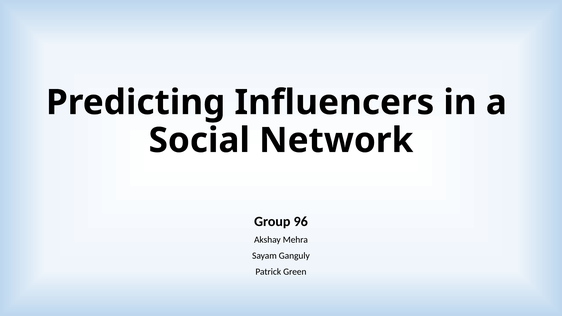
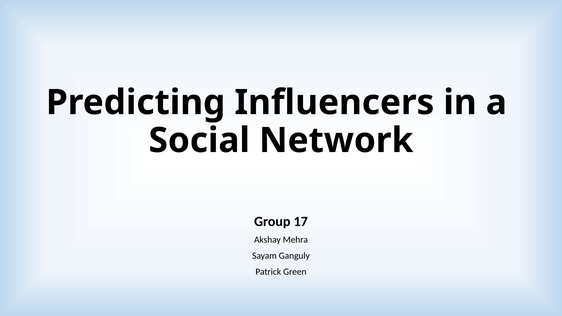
96: 96 -> 17 (301, 221)
